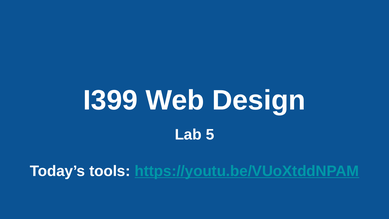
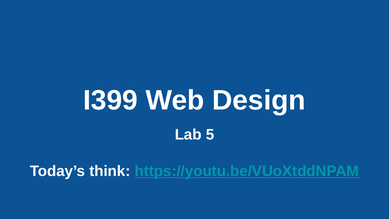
tools: tools -> think (110, 171)
